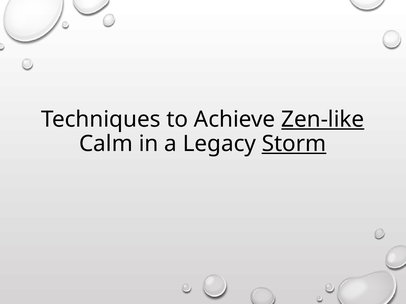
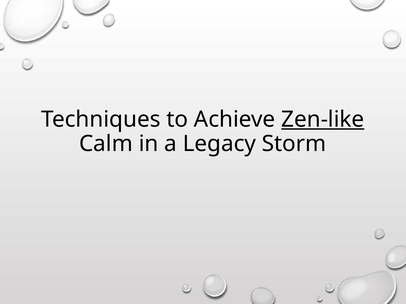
Storm underline: present -> none (294, 144)
